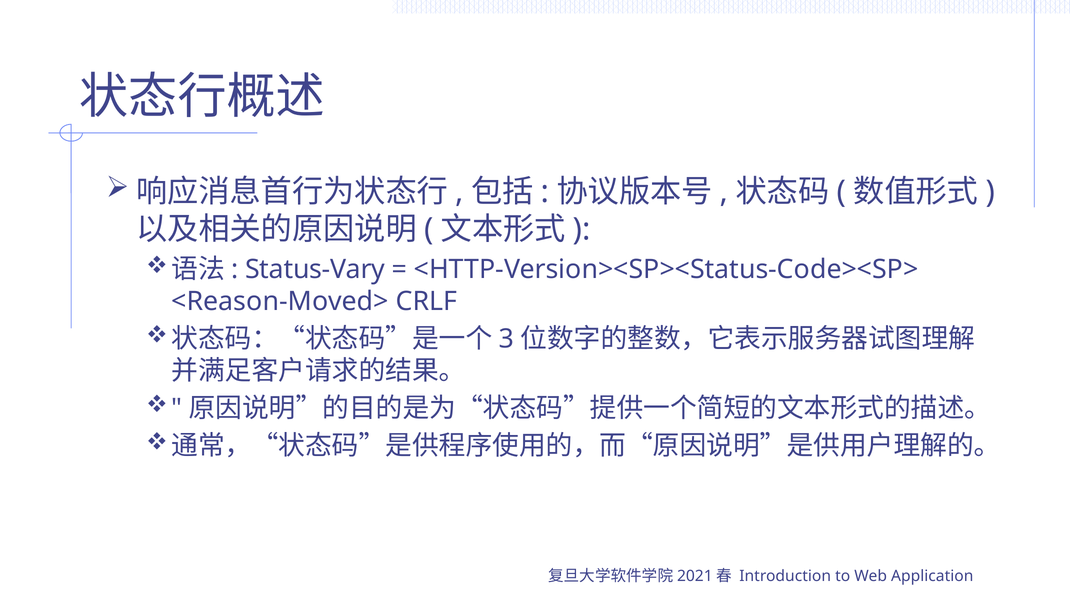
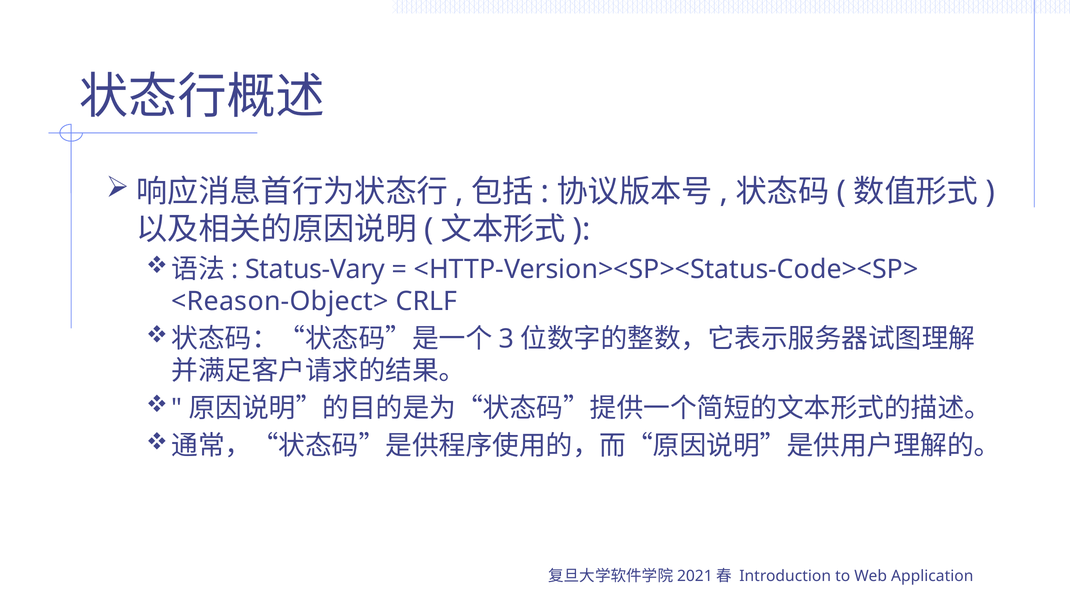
<Reason-Moved>: <Reason-Moved> -> <Reason-Object> (280, 302)
